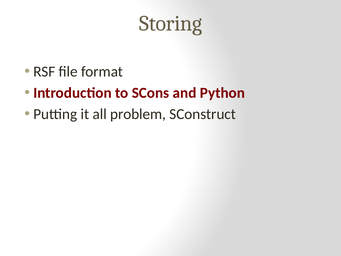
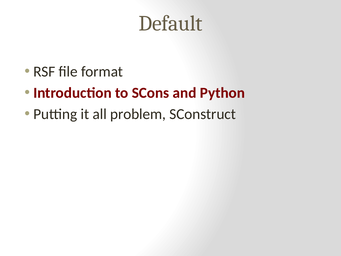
Storing: Storing -> Default (171, 23)
